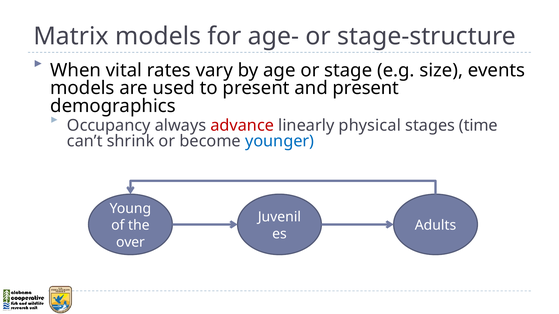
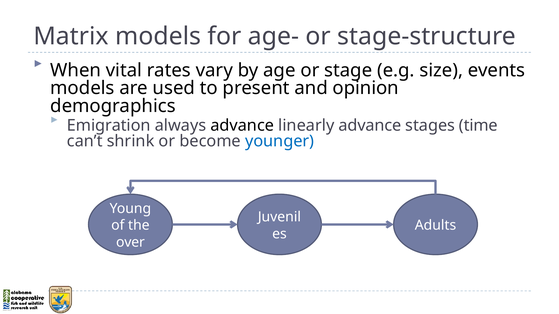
and present: present -> opinion (366, 88)
Occupancy: Occupancy -> Emigration (109, 126)
advance colour: red -> black (242, 126)
linearly physical: physical -> advance (370, 126)
